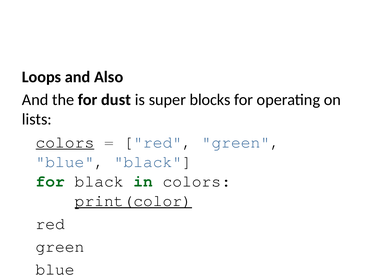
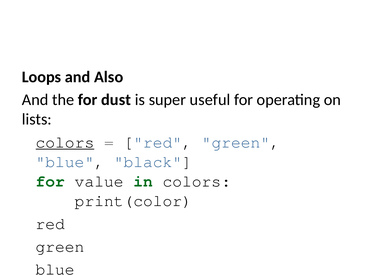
blocks: blocks -> useful (210, 100)
for black: black -> value (99, 181)
print(color underline: present -> none (133, 200)
